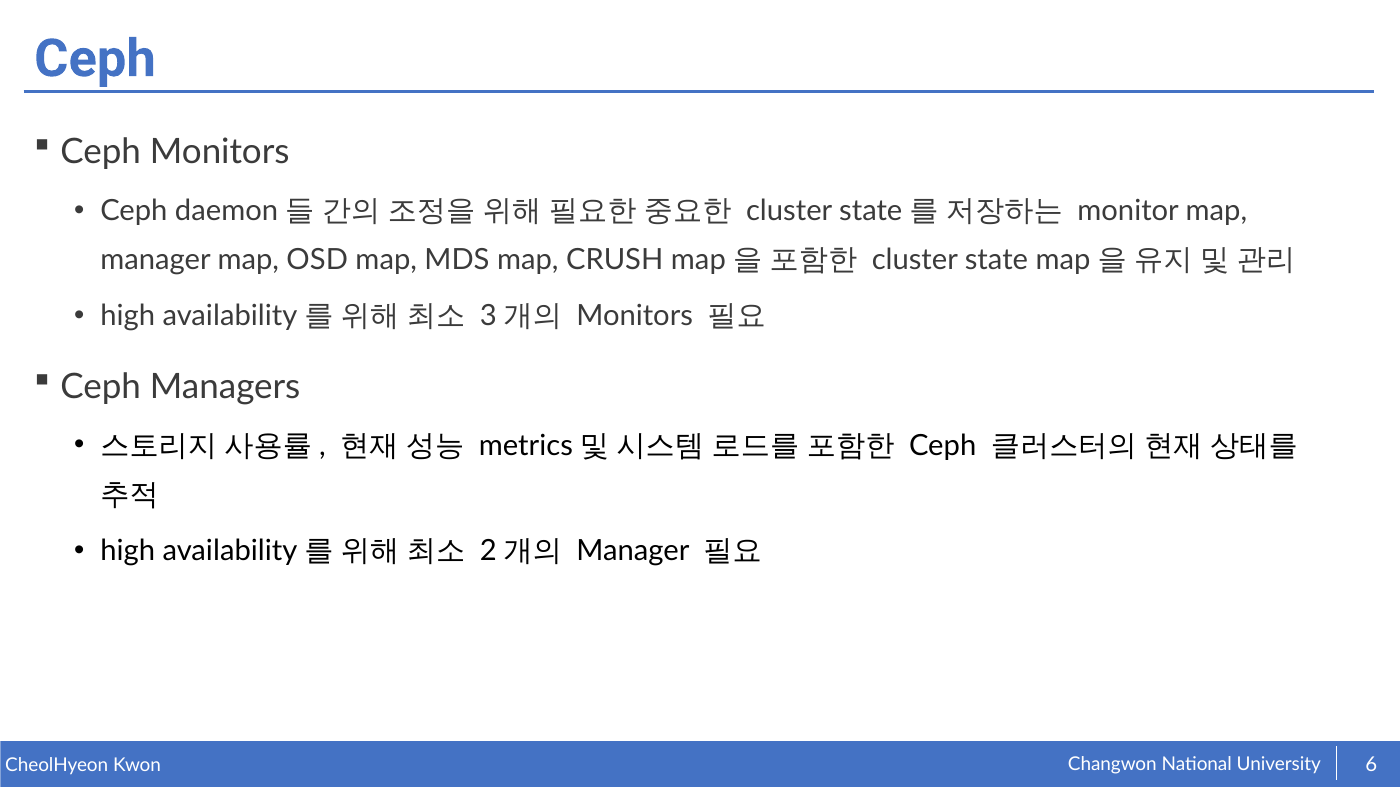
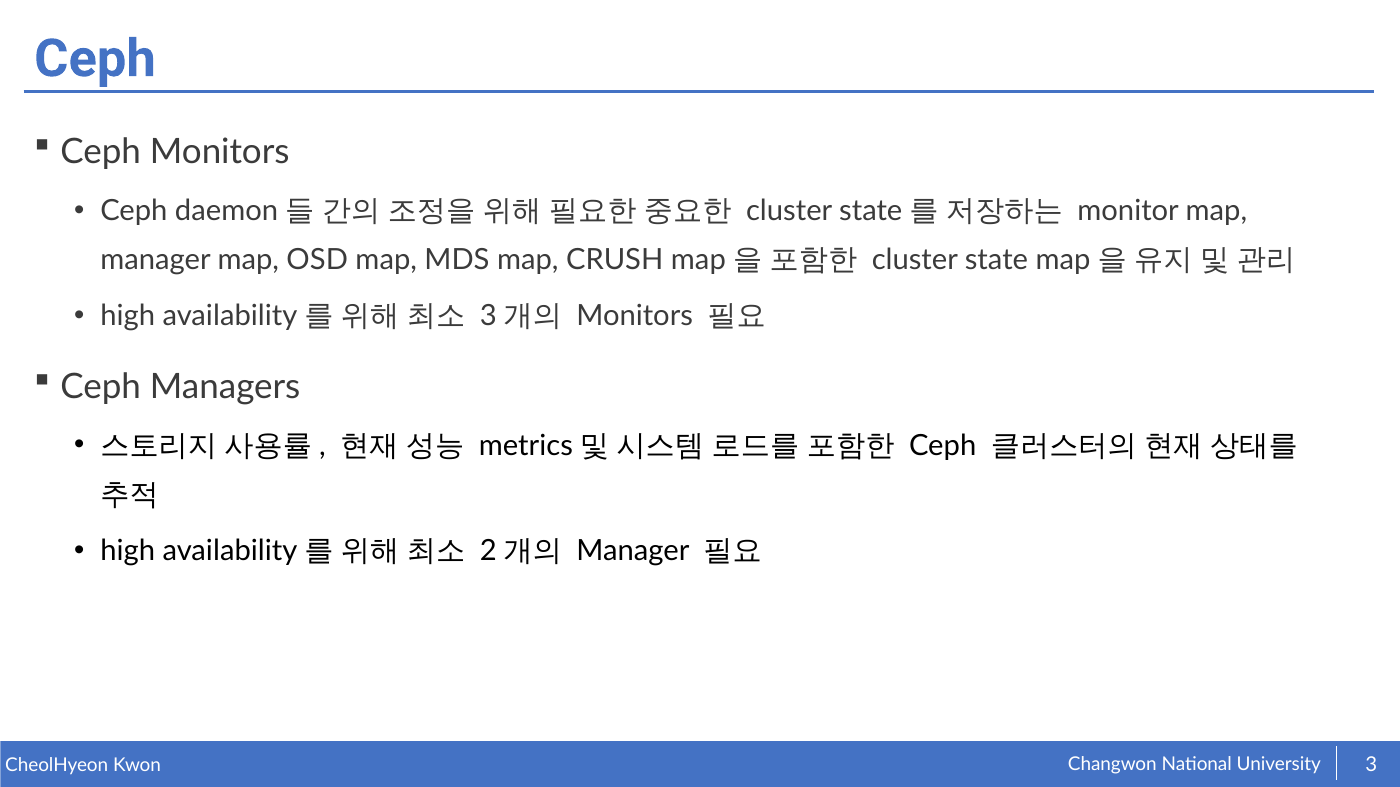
6: 6 -> 3 (1371, 765)
